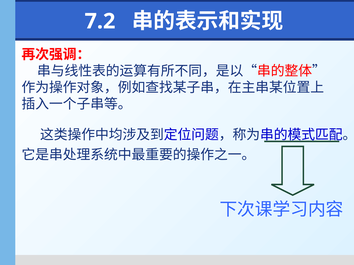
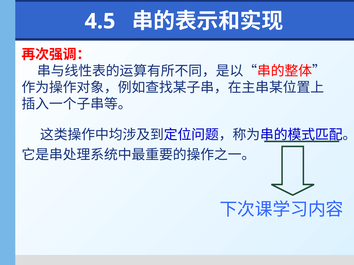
7.2: 7.2 -> 4.5 (100, 21)
